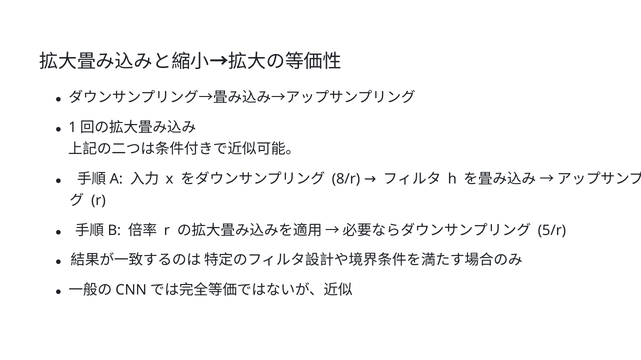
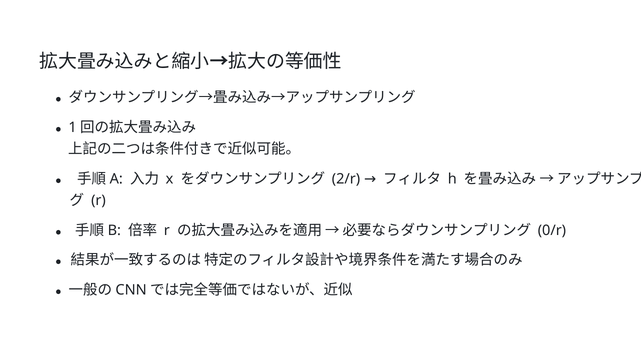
8/r: 8/r -> 2/r (346, 179)
5/r: 5/r -> 0/r (552, 231)
